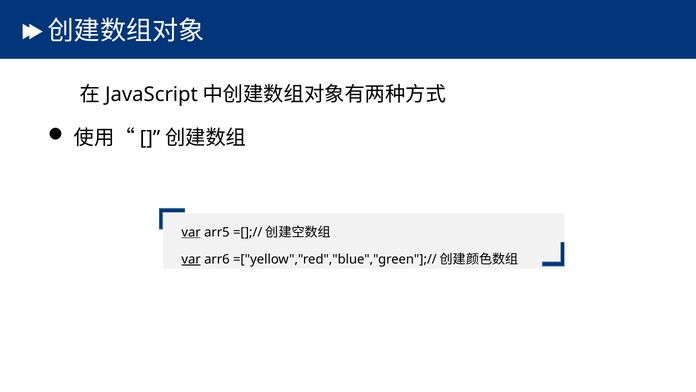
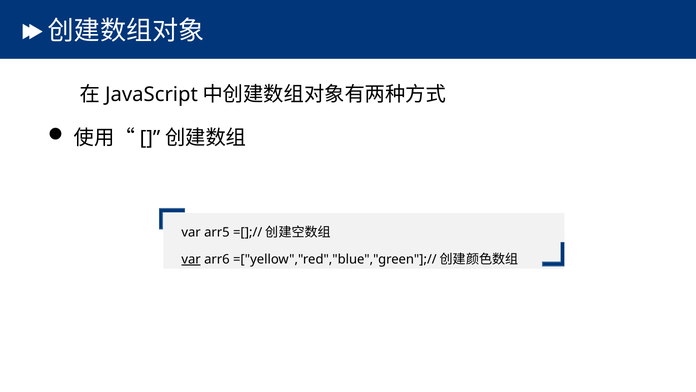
var underline: present -> none (191, 232)
